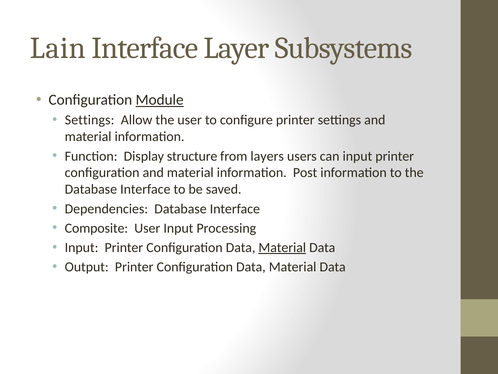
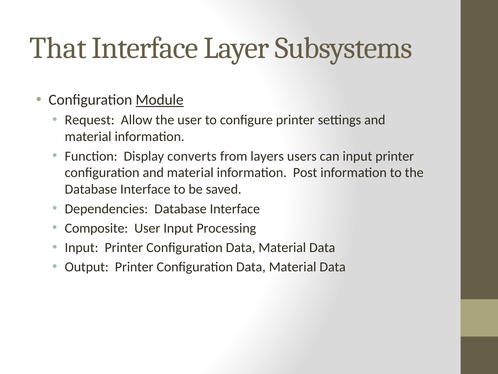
Lain: Lain -> That (58, 48)
Settings: Settings -> Request (90, 120)
structure: structure -> converts (192, 156)
Material underline: present -> none (282, 247)
